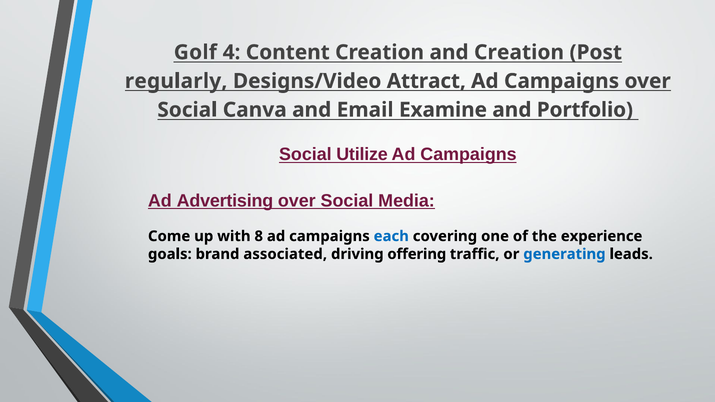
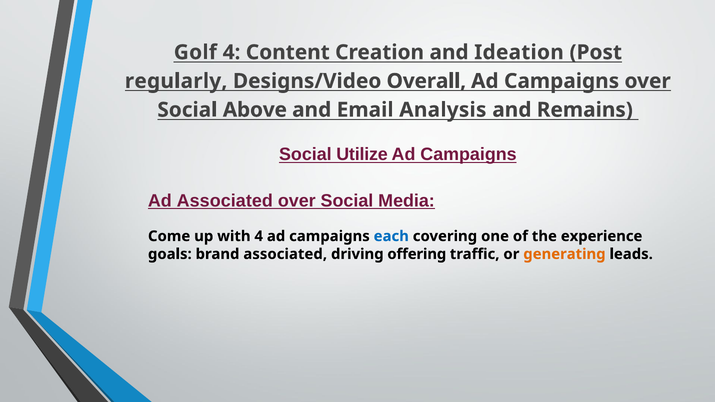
and Creation: Creation -> Ideation (519, 52)
Attract: Attract -> Overall (426, 81)
Canva: Canva -> Above (255, 110)
Examine: Examine -> Analysis (443, 110)
Portfolio: Portfolio -> Remains (585, 110)
Ad Advertising: Advertising -> Associated (225, 201)
with 8: 8 -> 4 (259, 236)
generating colour: blue -> orange (564, 254)
